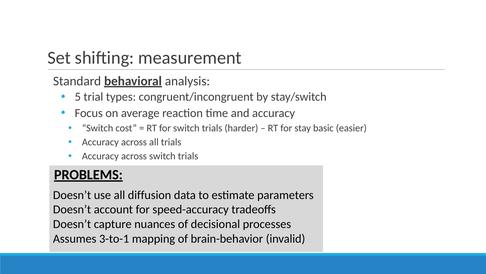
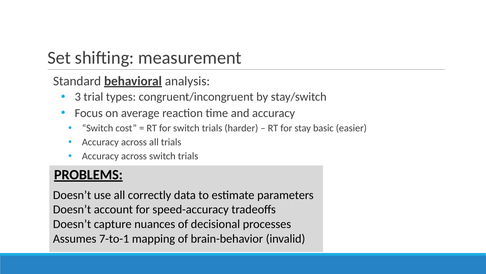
5: 5 -> 3 (78, 97)
diffusion: diffusion -> correctly (150, 195)
3-to-1: 3-to-1 -> 7-to-1 (114, 238)
